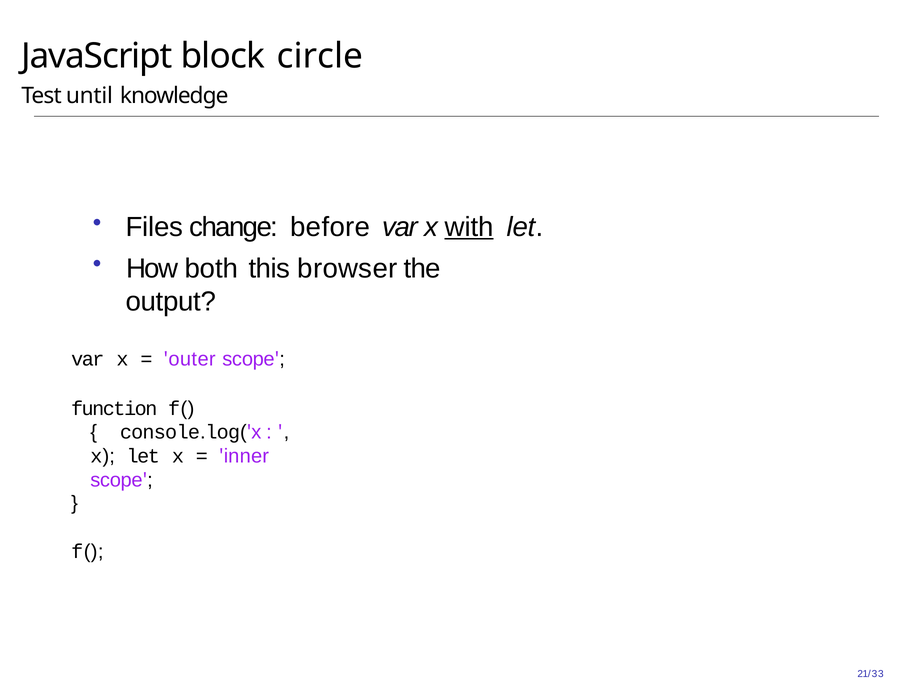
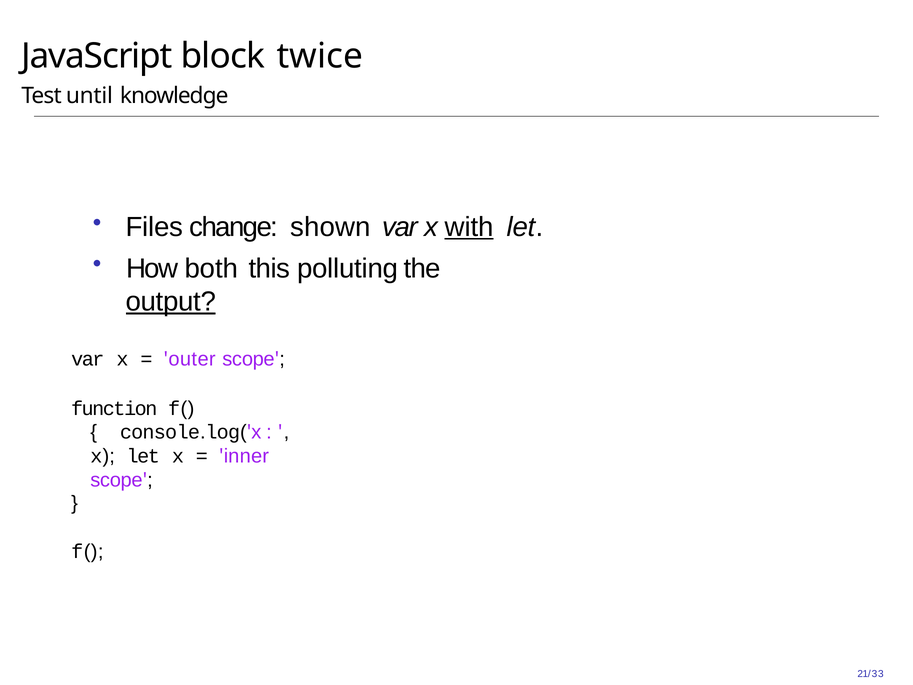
circle: circle -> twice (320, 56)
before: before -> shown (330, 227)
browser: browser -> polluting (348, 269)
output underline: none -> present (171, 302)
